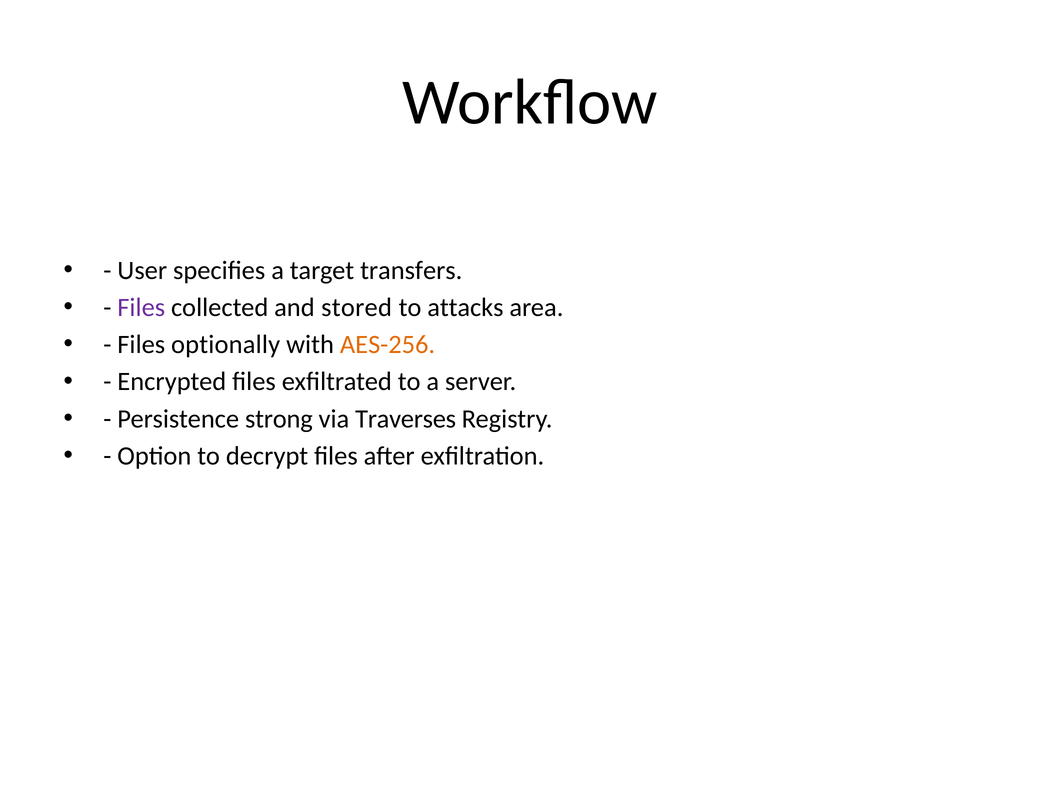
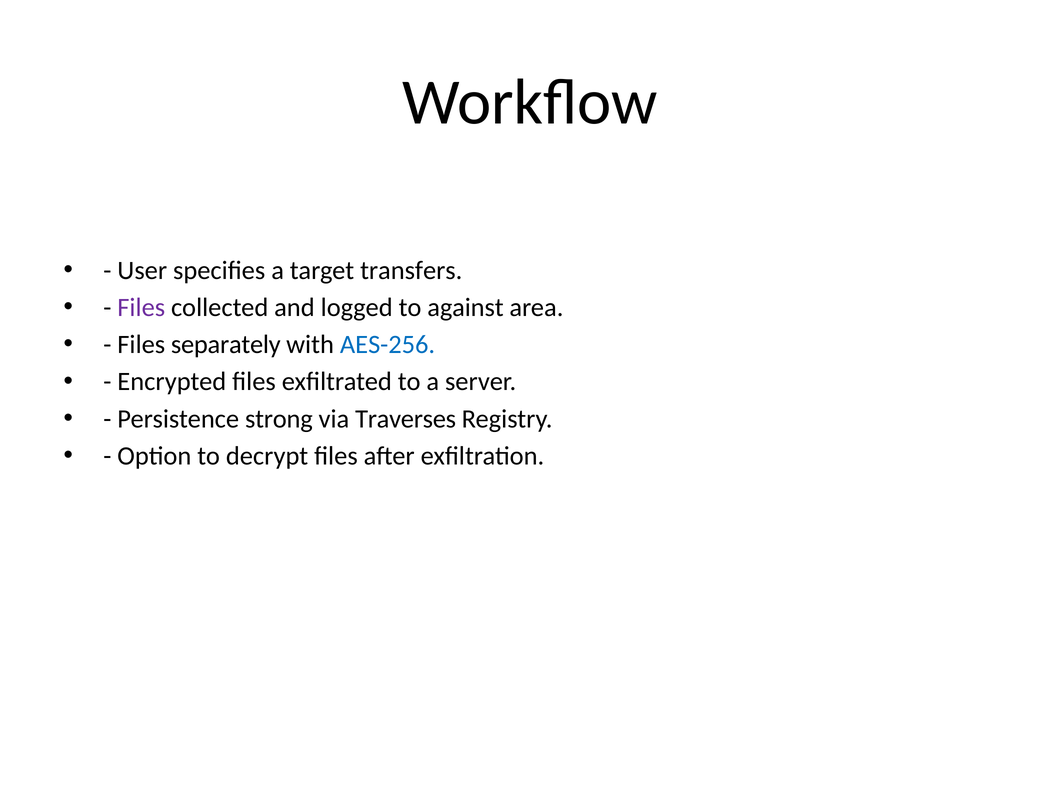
stored: stored -> logged (357, 308)
attacks: attacks -> against (465, 308)
optionally: optionally -> separately (226, 345)
AES-256 colour: orange -> blue (388, 345)
